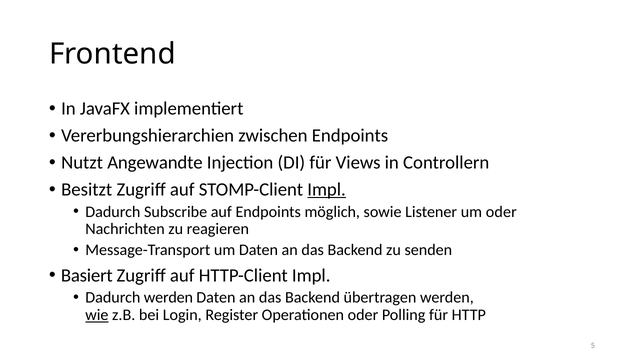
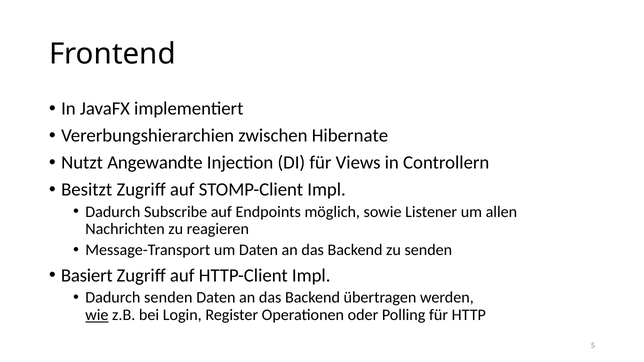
zwischen Endpoints: Endpoints -> Hibernate (350, 136)
Impl underline: present -> none (327, 190)
um oder: oder -> allen (501, 212)
Dadurch werden: werden -> senden (168, 298)
